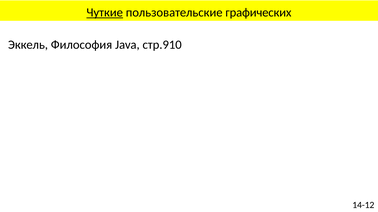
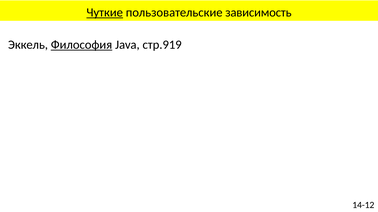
графических: графических -> зависимость (258, 13)
Философия underline: none -> present (82, 45)
стр.910: стр.910 -> стр.919 (162, 45)
